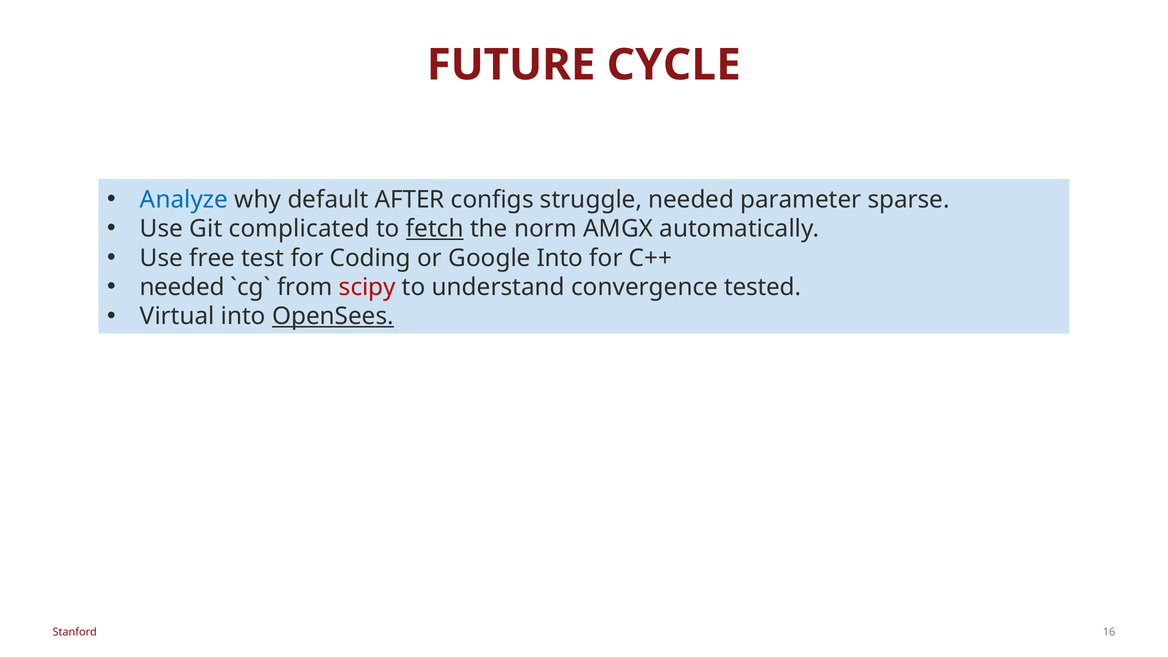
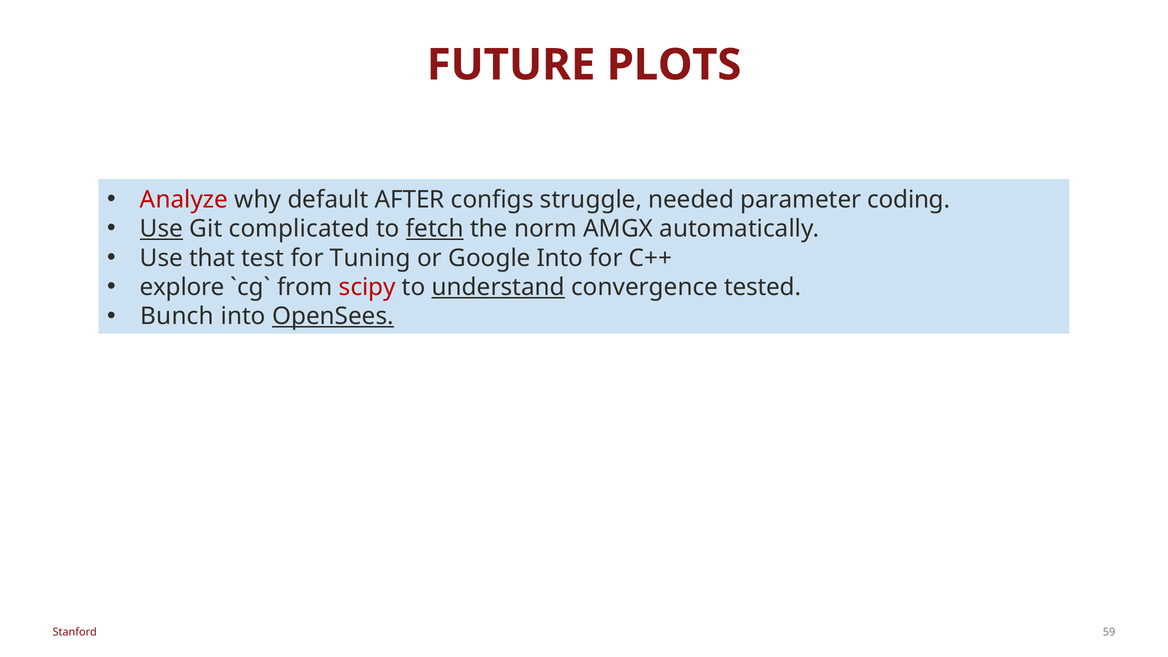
CYCLE: CYCLE -> PLOTS (674, 65)
Analyze colour: blue -> red (184, 200)
sparse: sparse -> coding (909, 200)
Use underline: none -> present (162, 229)
free: free -> that (212, 258)
Coding: Coding -> Tuning (370, 258)
needed: needed -> explore (182, 287)
understand underline: none -> present (498, 287)
Virtual: Virtual -> Bunch (177, 316)
16: 16 -> 59 (1109, 632)
